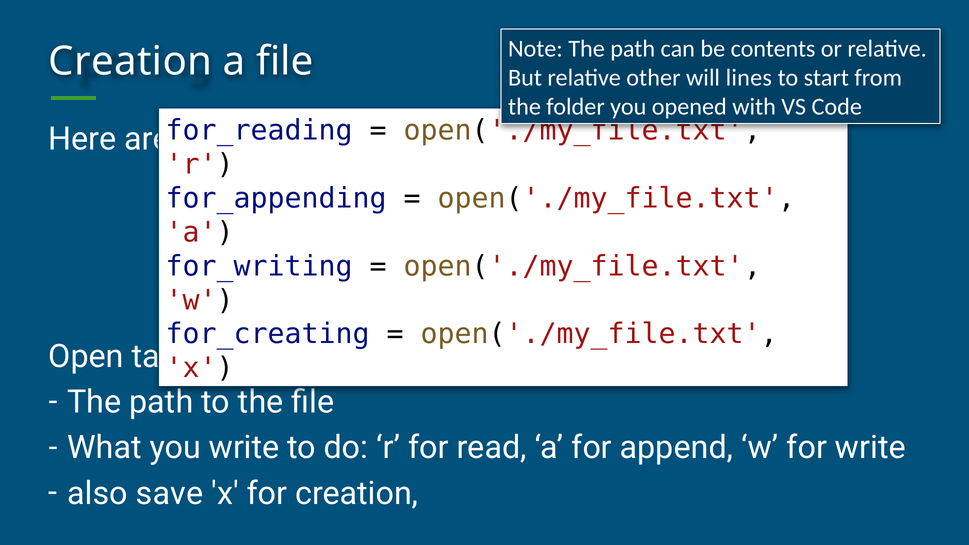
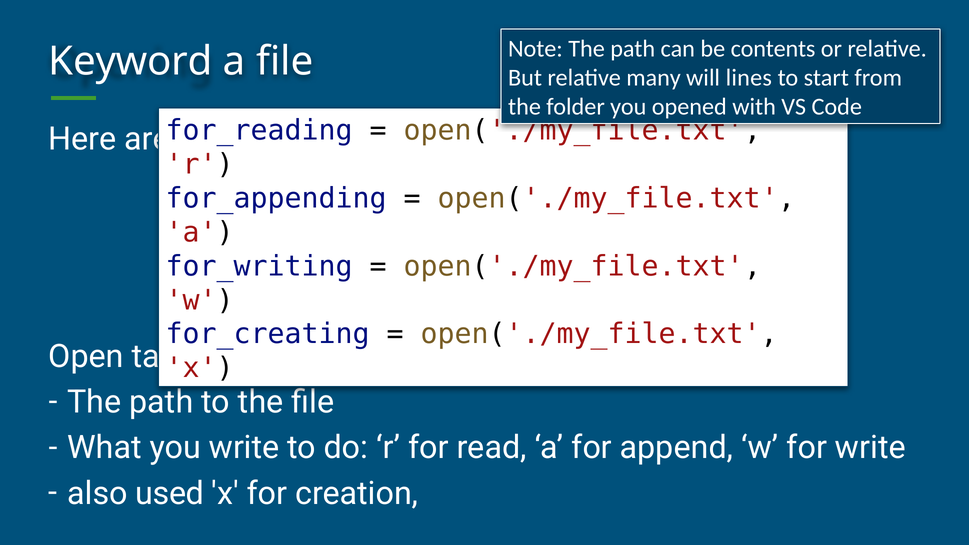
Creation: Creation -> Keyword (131, 61)
other: other -> many (654, 78)
save: save -> used (170, 494)
